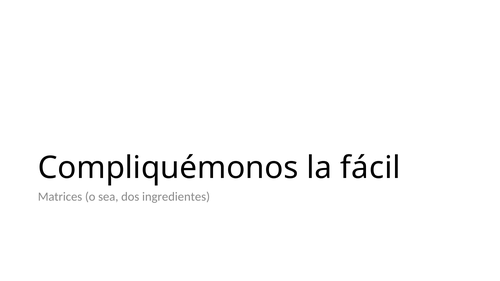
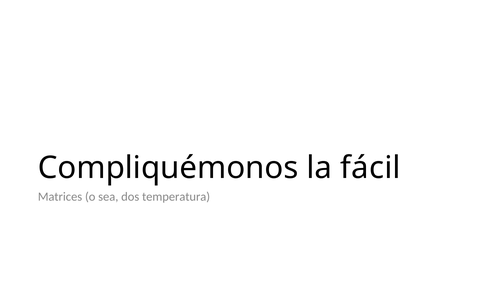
ingredientes: ingredientes -> temperatura (176, 197)
